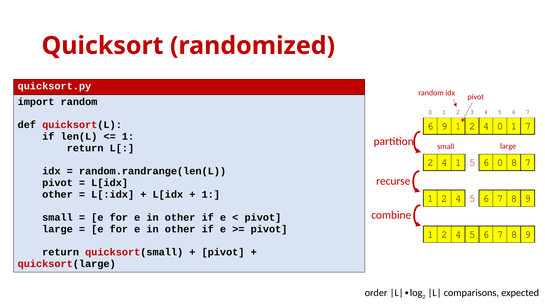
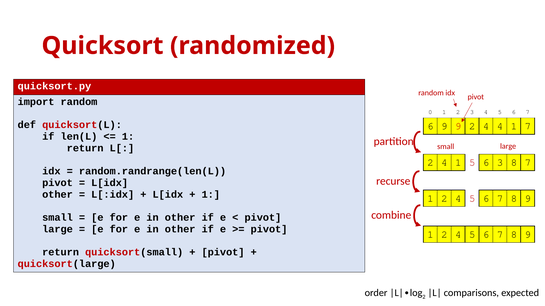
9 1: 1 -> 9 (458, 126)
4 0: 0 -> 4 (500, 126)
6 0: 0 -> 3 (500, 163)
